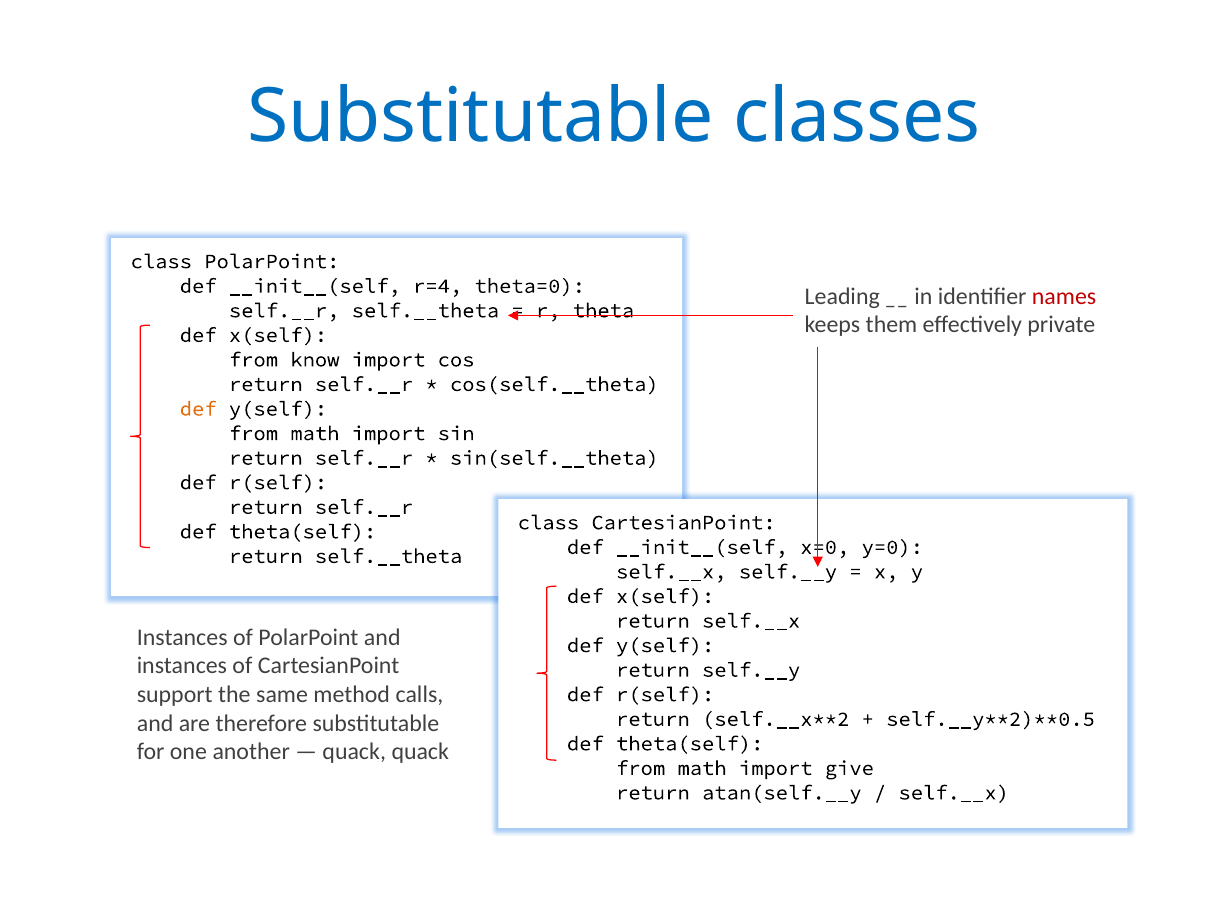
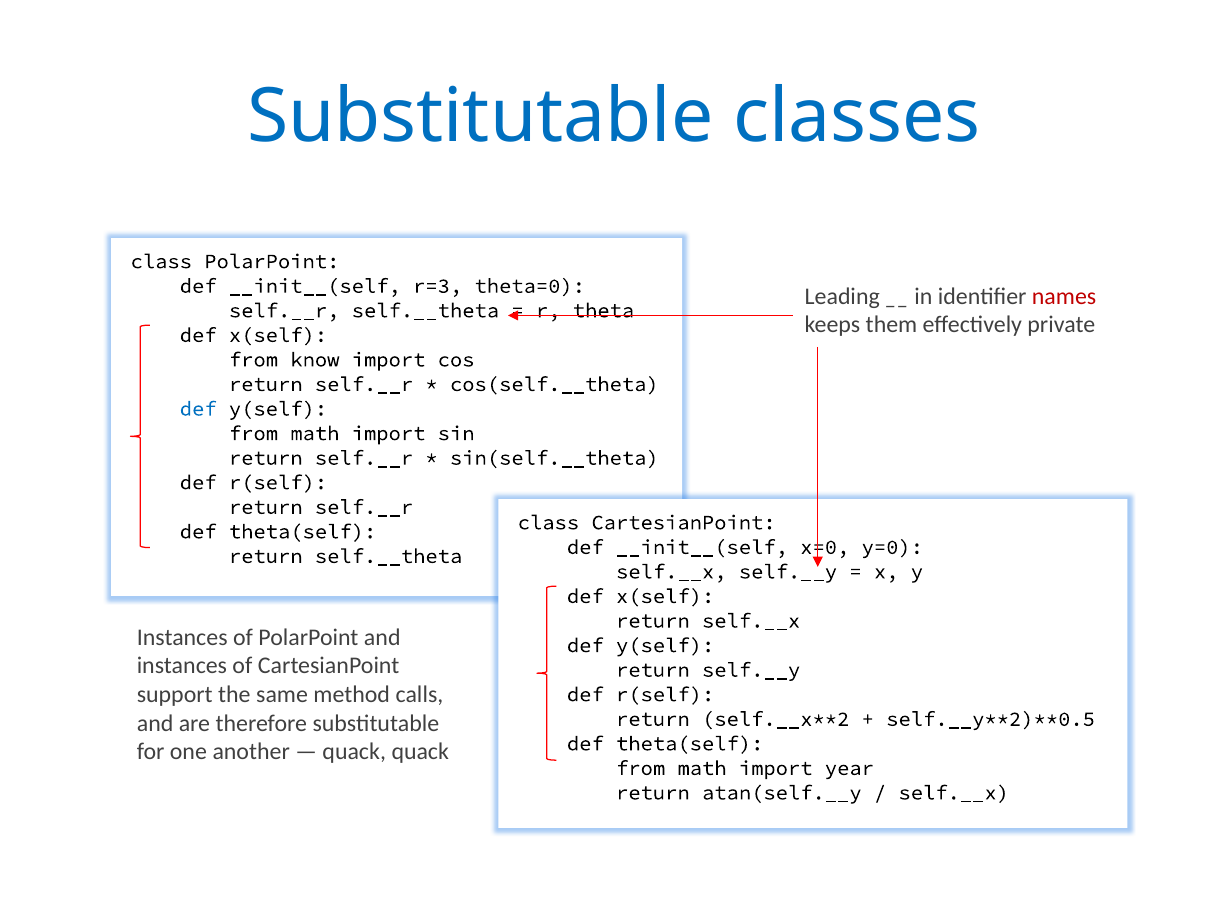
r=4: r=4 -> r=3 (438, 286)
def colour: orange -> blue (198, 409)
give: give -> year (849, 769)
